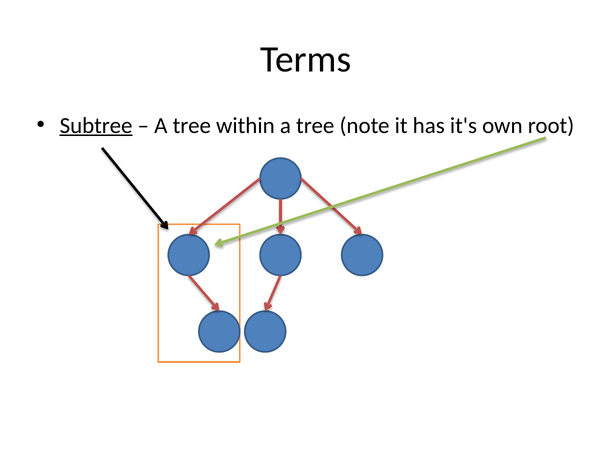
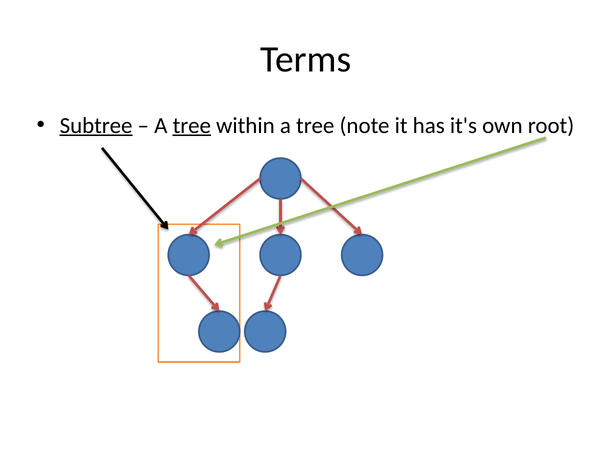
tree underline: none -> present (192, 126)
